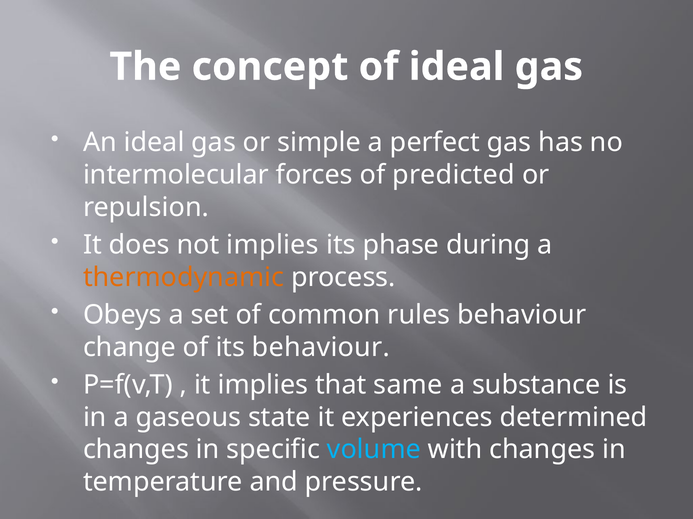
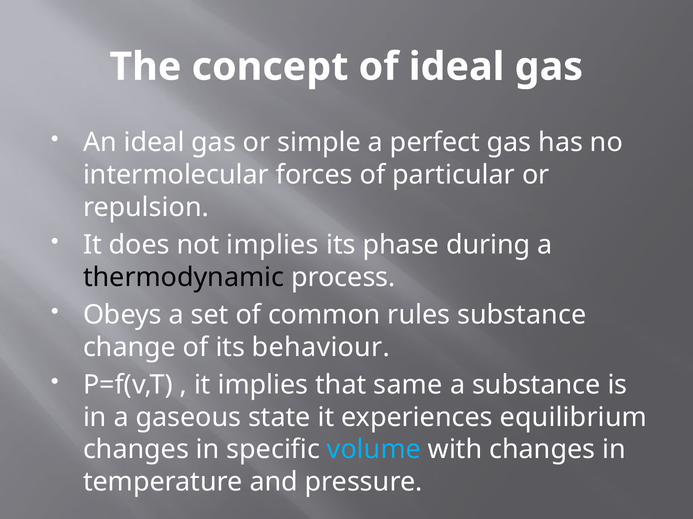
predicted: predicted -> particular (454, 175)
thermodynamic colour: orange -> black (184, 278)
rules behaviour: behaviour -> substance (522, 315)
determined: determined -> equilibrium (573, 418)
